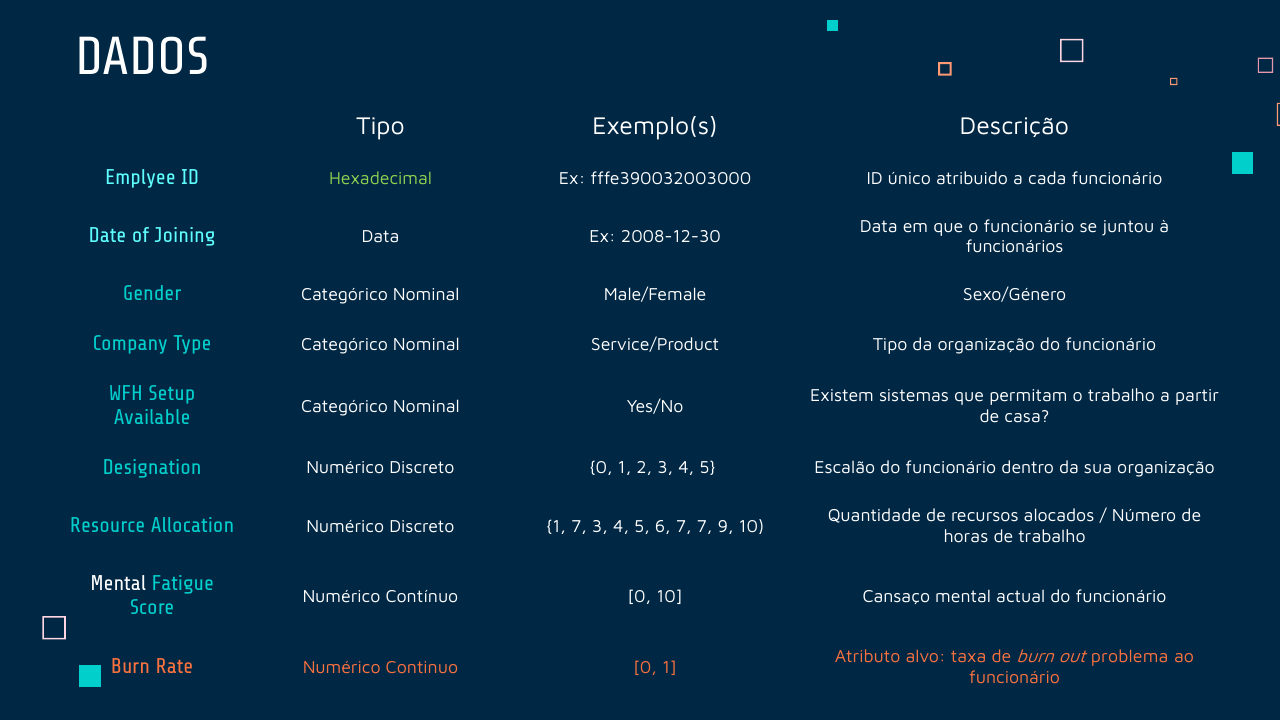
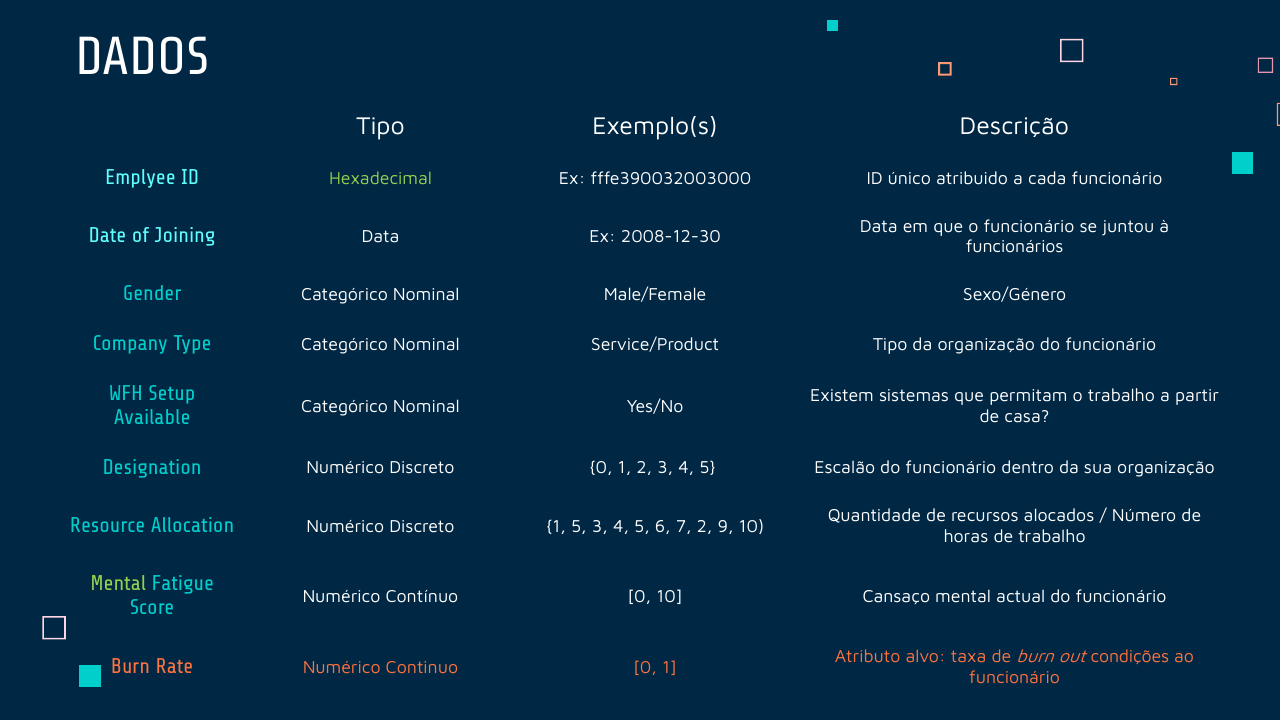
1 7: 7 -> 5 (579, 526)
7 7: 7 -> 2 (705, 526)
Mental colour: white -> light green (118, 584)
problema: problema -> condições (1130, 657)
